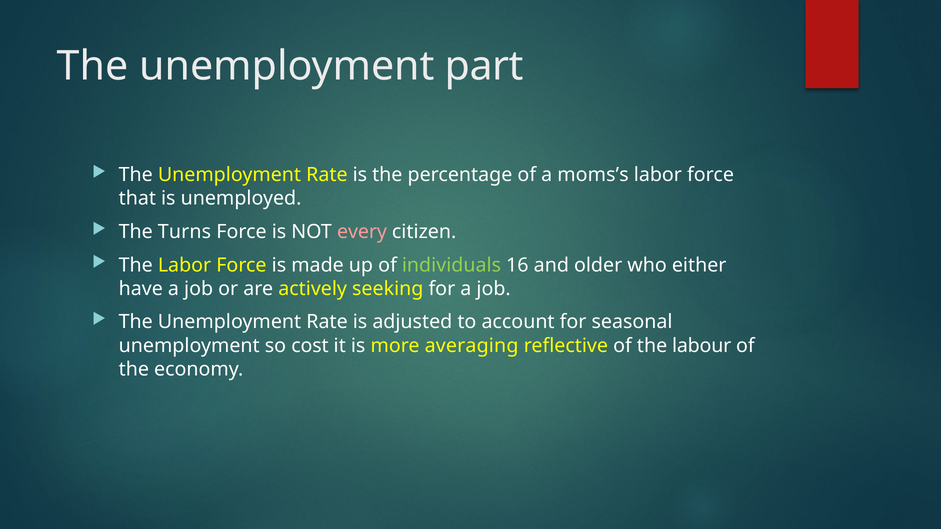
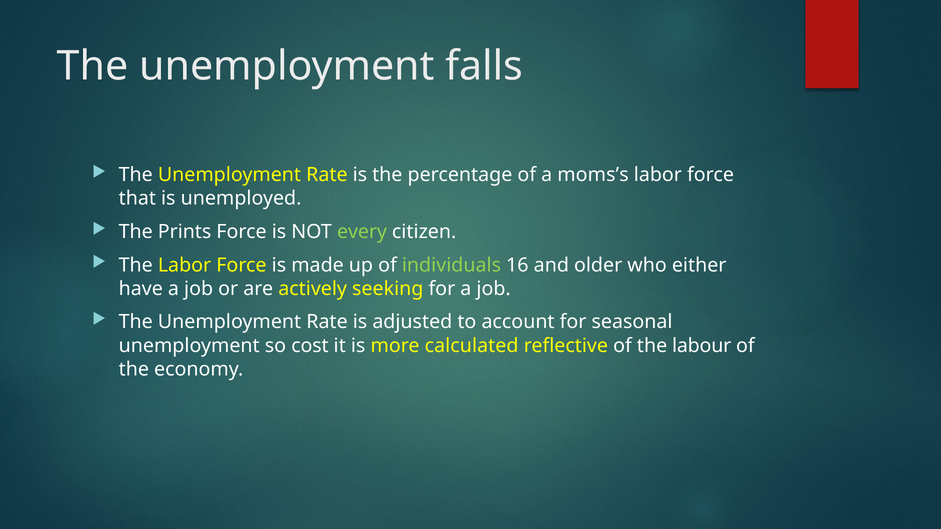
part: part -> falls (484, 66)
Turns: Turns -> Prints (185, 232)
every colour: pink -> light green (362, 232)
averaging: averaging -> calculated (472, 346)
